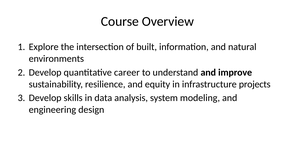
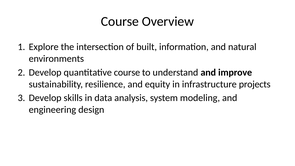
quantitative career: career -> course (127, 72)
